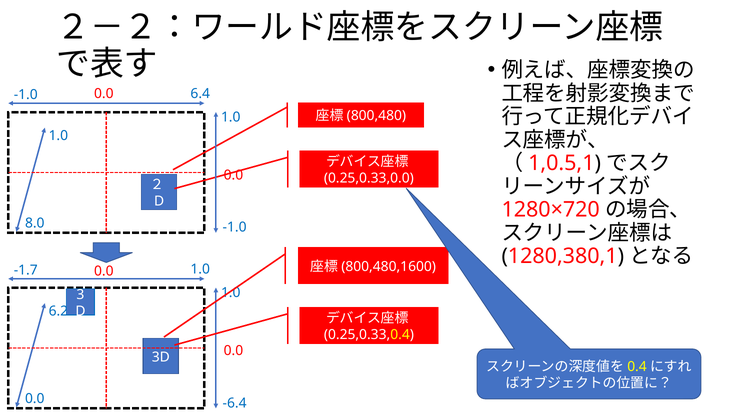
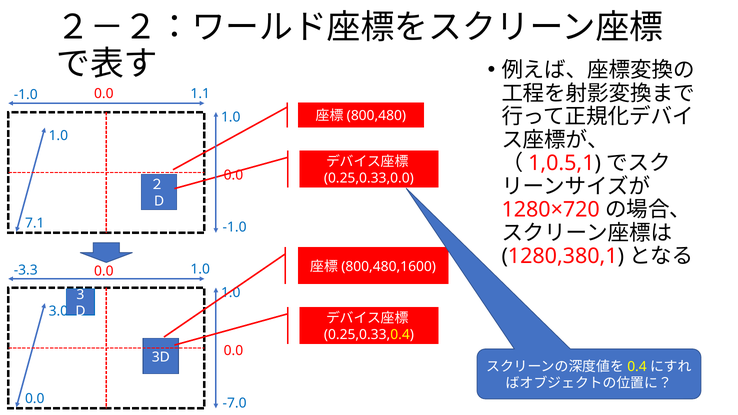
6.4: 6.4 -> 1.1 (200, 94)
8.0: 8.0 -> 7.1 (35, 223)
-1.7: -1.7 -> -3.3 (26, 270)
6.2: 6.2 -> 3.0 (58, 311)
-6.4: -6.4 -> -7.0 (235, 403)
